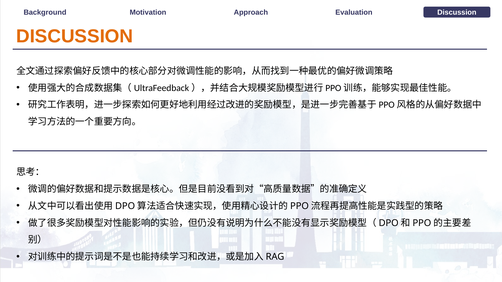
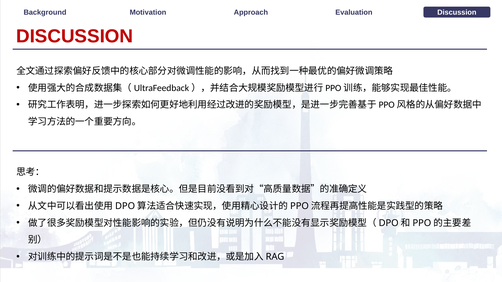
DISCUSSION colour: orange -> red (75, 36)
